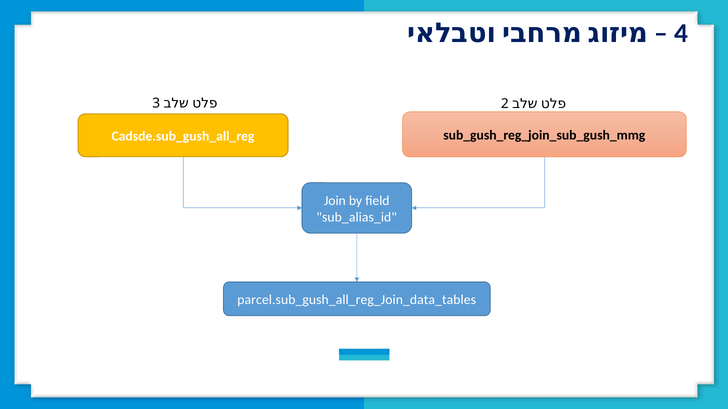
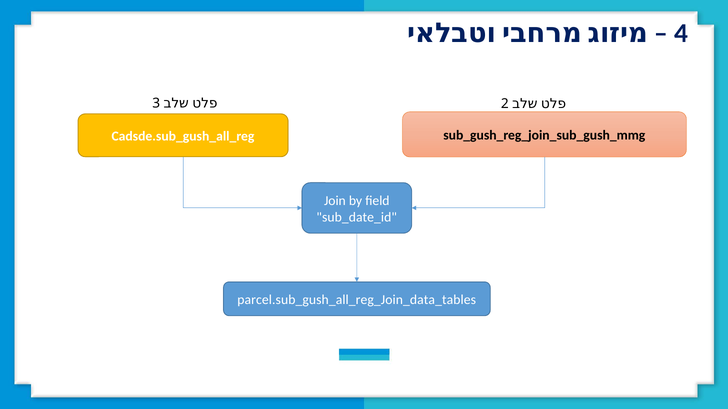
sub_alias_id: sub_alias_id -> sub_date_id (357, 217)
